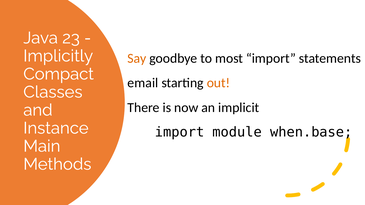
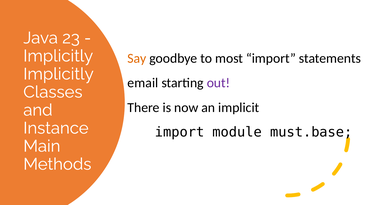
Compact: Compact -> Implicitly (59, 74)
out colour: orange -> purple (218, 83)
when.base: when.base -> must.base (311, 132)
